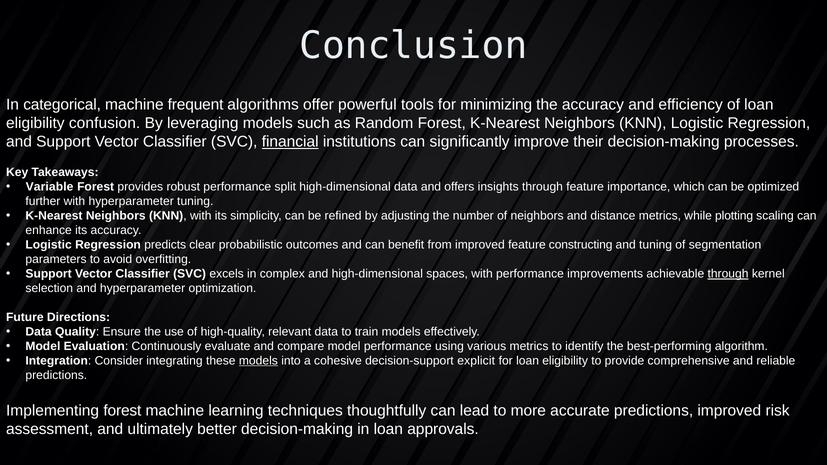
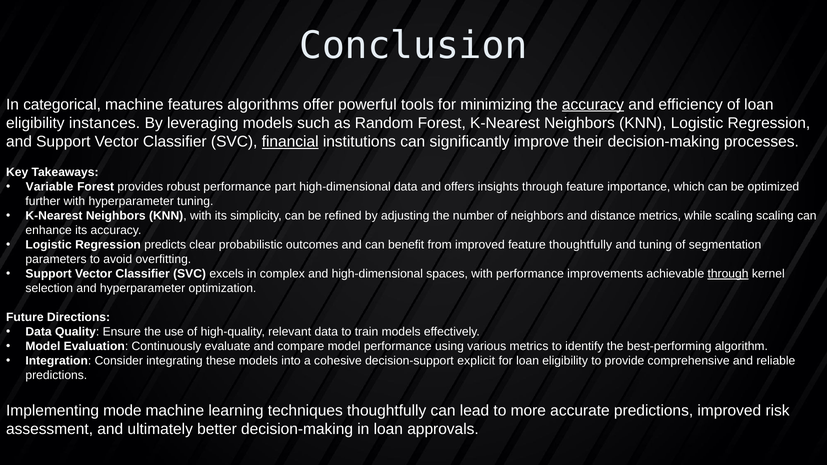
frequent: frequent -> features (196, 105)
accuracy underline: none -> present (593, 105)
confusion: confusion -> instances (105, 123)
split: split -> part (285, 187)
while plotting: plotting -> scaling (734, 216)
feature constructing: constructing -> thoughtfully (581, 245)
models underline: present -> none (258, 361)
Implementing forest: forest -> mode (122, 411)
